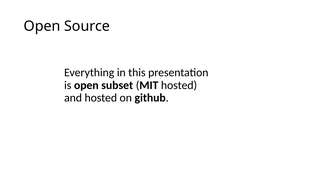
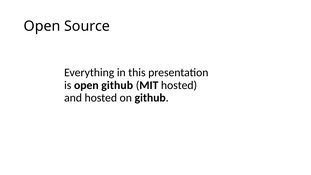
open subset: subset -> github (117, 85)
